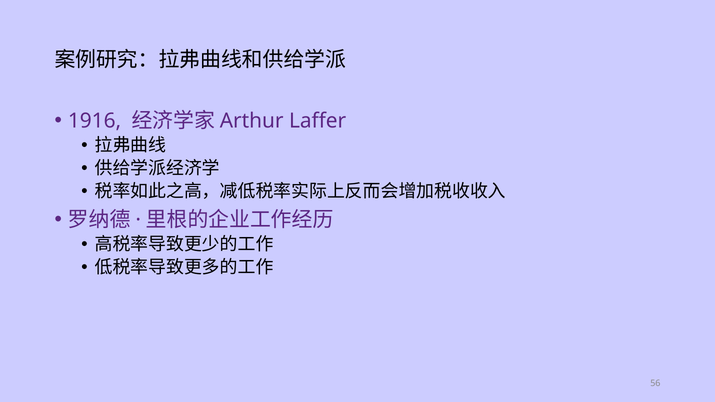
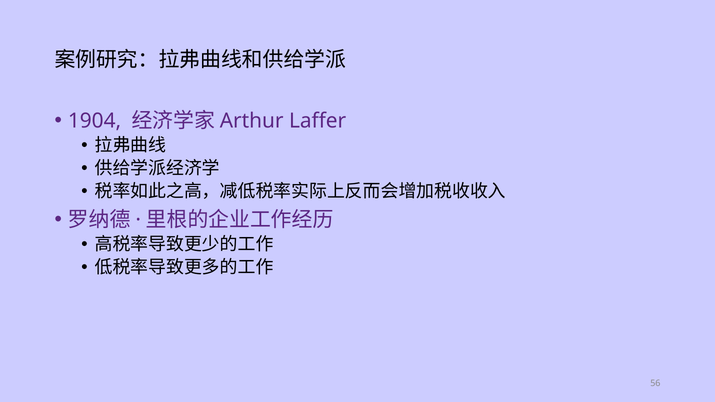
1916: 1916 -> 1904 (95, 121)
